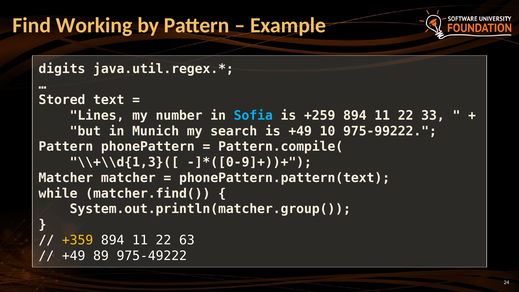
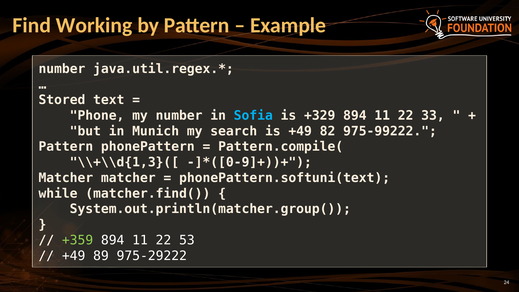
digits: digits -> number (62, 69)
Lines: Lines -> Phone (97, 116)
+259: +259 -> +329 (320, 116)
10: 10 -> 82 (328, 131)
phonePattern.pattern(text: phonePattern.pattern(text -> phonePattern.softuni(text (285, 178)
+359 colour: yellow -> light green (78, 240)
63: 63 -> 53 (187, 240)
975-49222: 975-49222 -> 975-29222 (152, 256)
